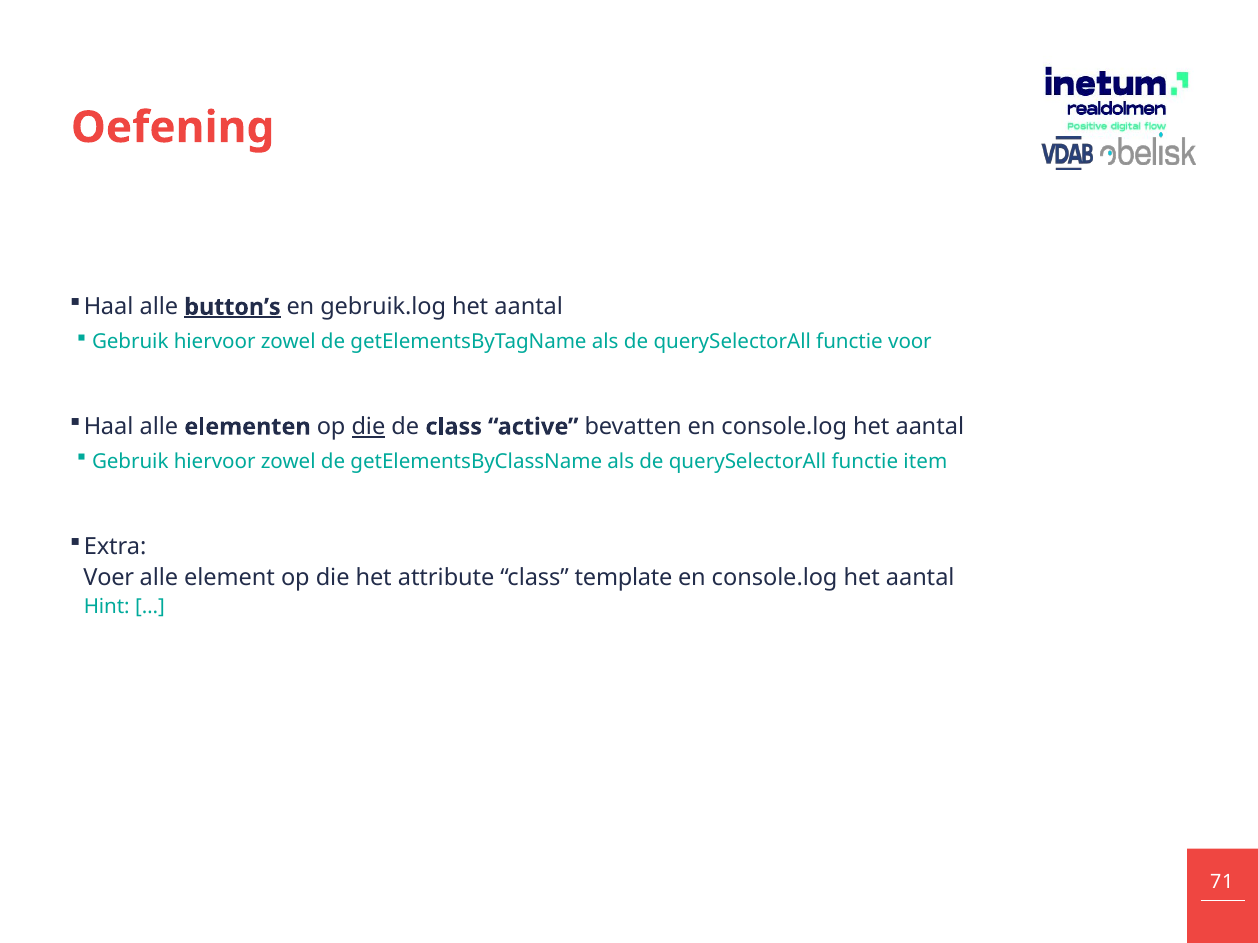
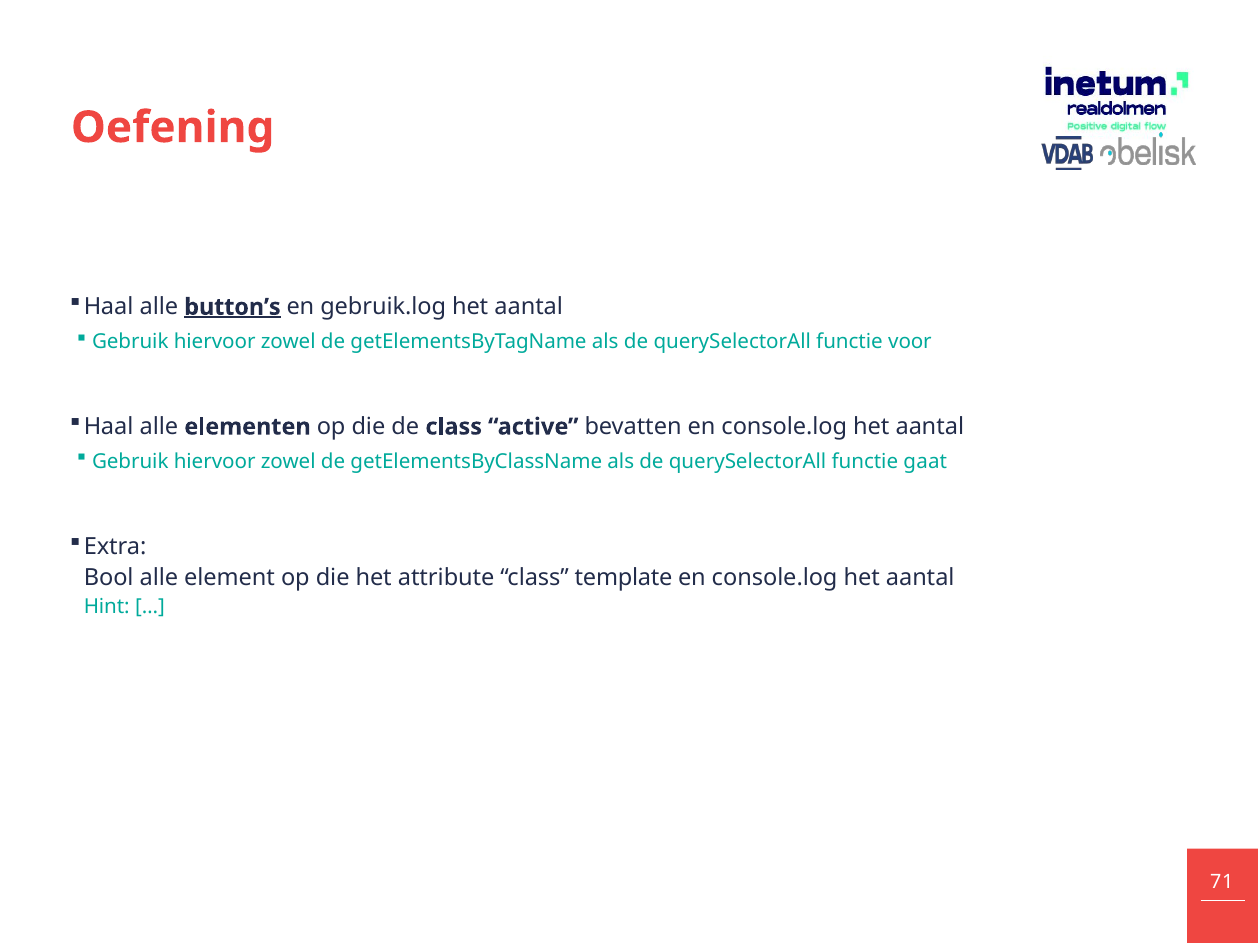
die underline: present -> none (368, 427)
item: item -> gaat (925, 462)
Voer: Voer -> Bool (109, 578)
